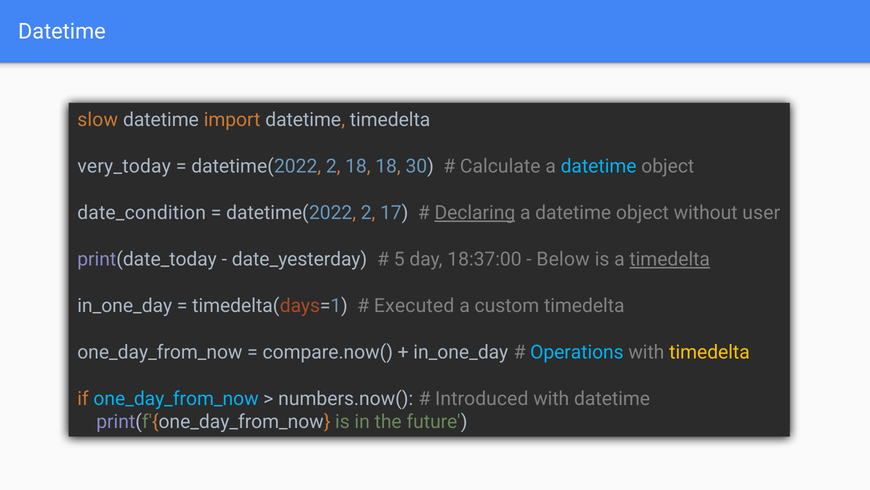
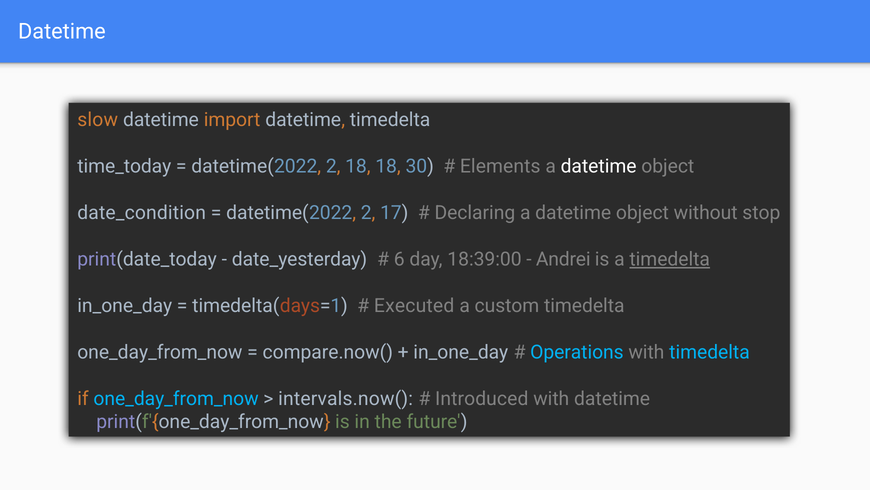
very_today: very_today -> time_today (124, 166)
Calculate: Calculate -> Elements (500, 166)
datetime colour: light blue -> white (599, 166)
Declaring underline: present -> none (475, 213)
user: user -> stop (761, 213)
5: 5 -> 6 (399, 259)
18:37:00: 18:37:00 -> 18:39:00 (484, 259)
Below: Below -> Andrei (563, 259)
timedelta colour: yellow -> light blue (709, 352)
numbers.now(: numbers.now( -> intervals.now( (346, 398)
